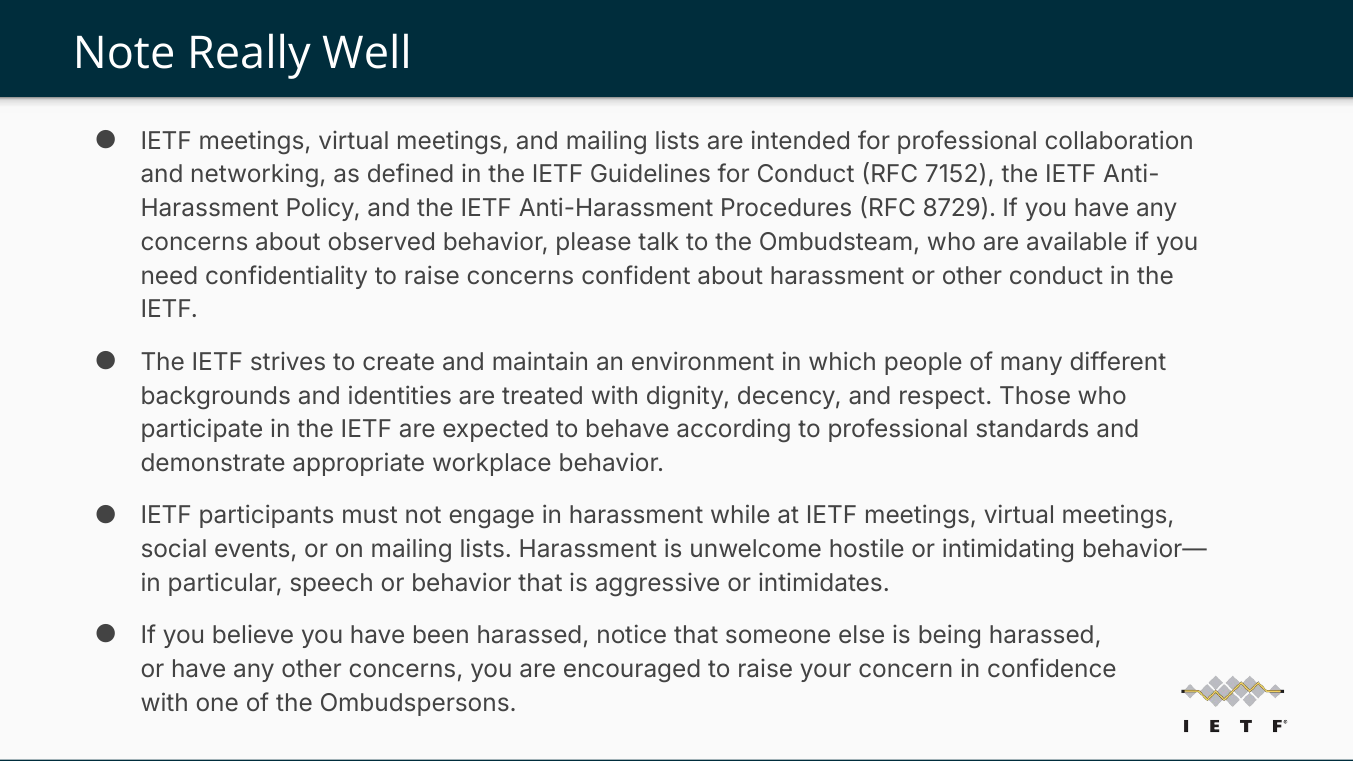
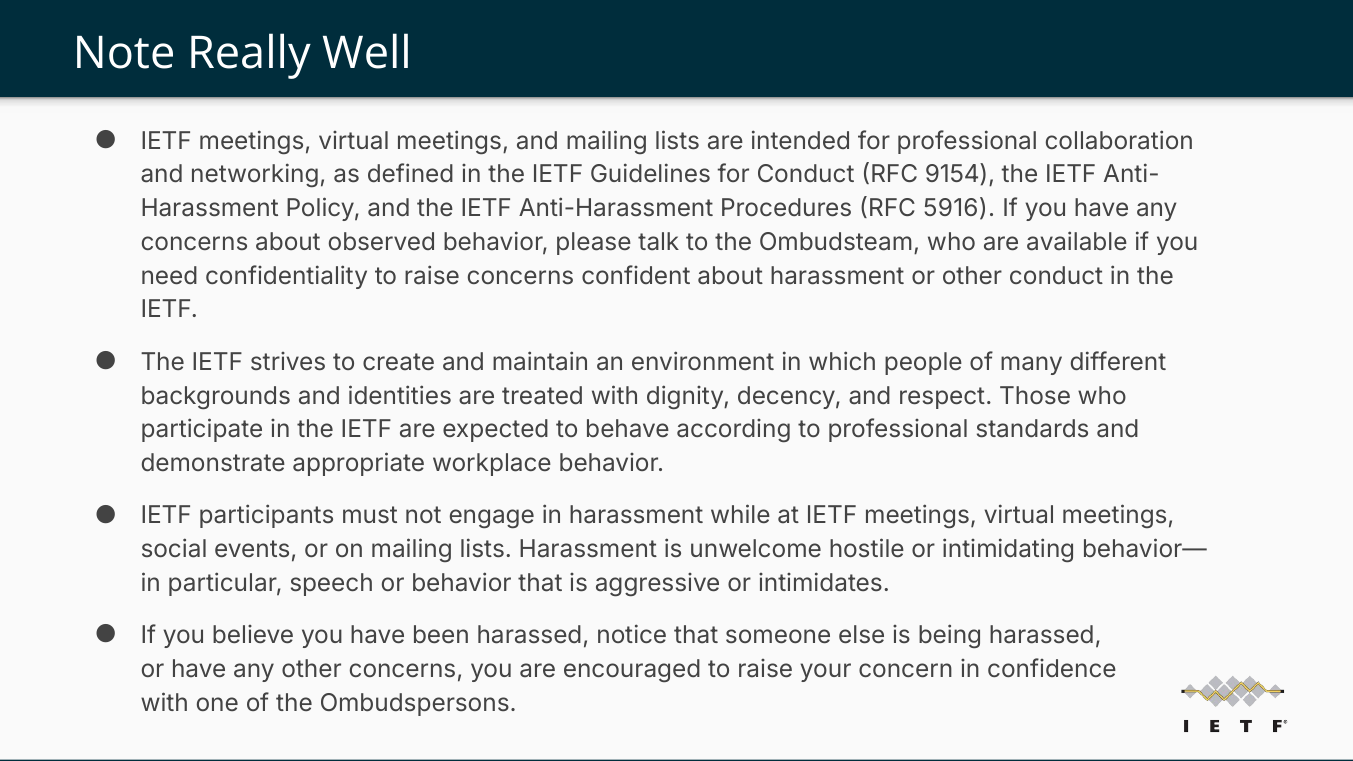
7152: 7152 -> 9154 (960, 175)
8729: 8729 -> 5916 (959, 209)
